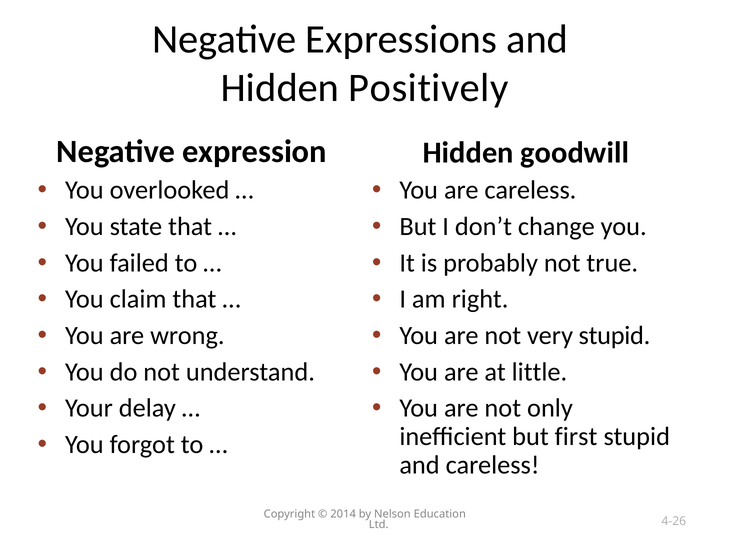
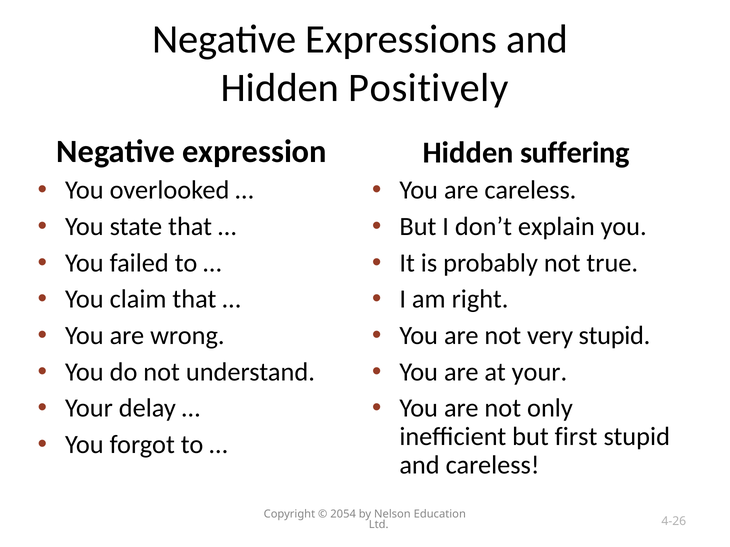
goodwill: goodwill -> suffering (575, 153)
change: change -> explain (556, 227)
at little: little -> your (539, 372)
2014: 2014 -> 2054 (343, 515)
